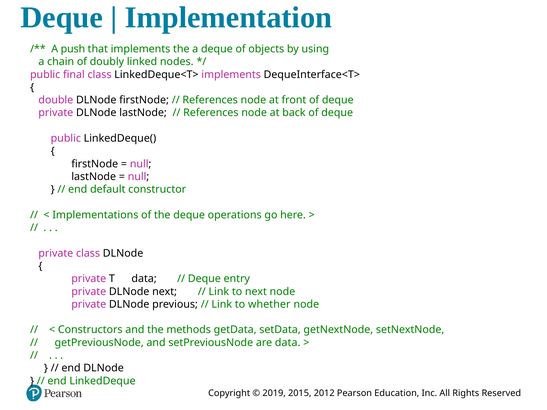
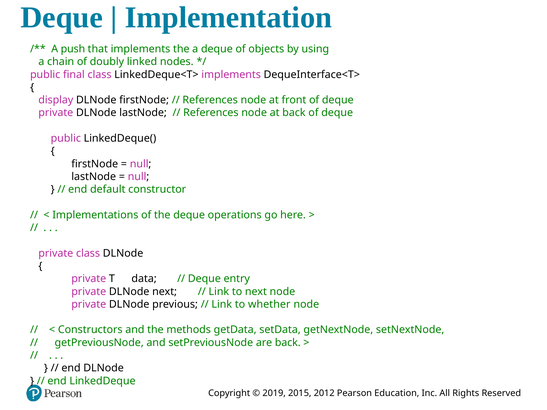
double: double -> display (56, 100)
are data: data -> back (288, 343)
